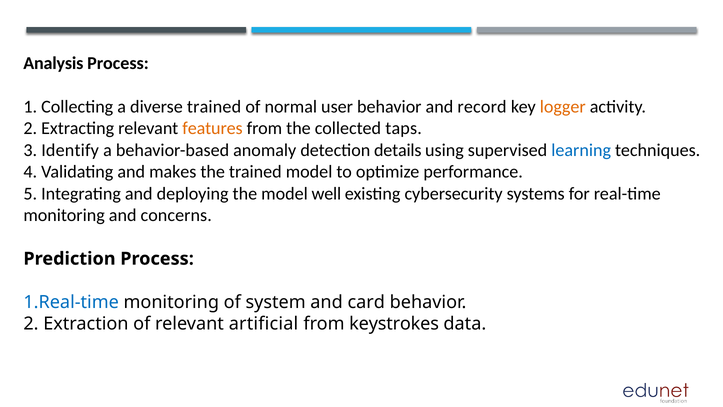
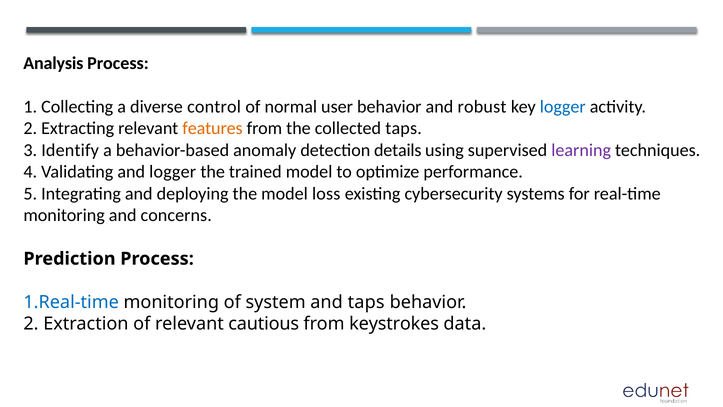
diverse trained: trained -> control (214, 107)
record: record -> robust (482, 107)
logger colour: orange -> blue (563, 107)
learning colour: blue -> purple (581, 150)
and makes: makes -> logger (173, 172)
well: well -> loss (326, 193)
and card: card -> taps (366, 302)
artificial: artificial -> cautious (264, 324)
